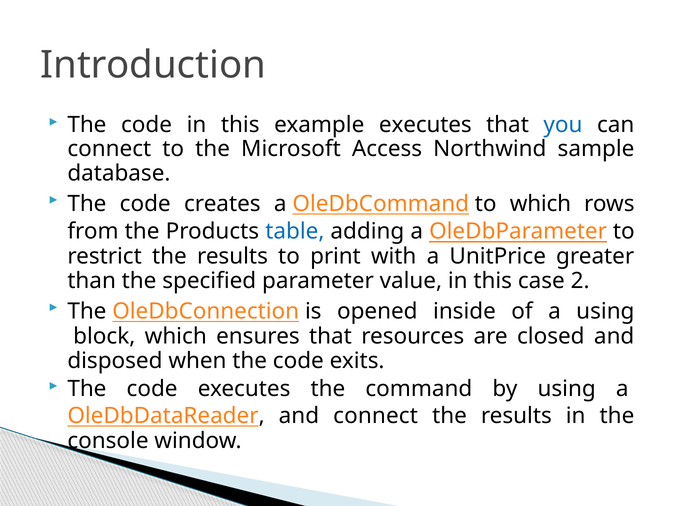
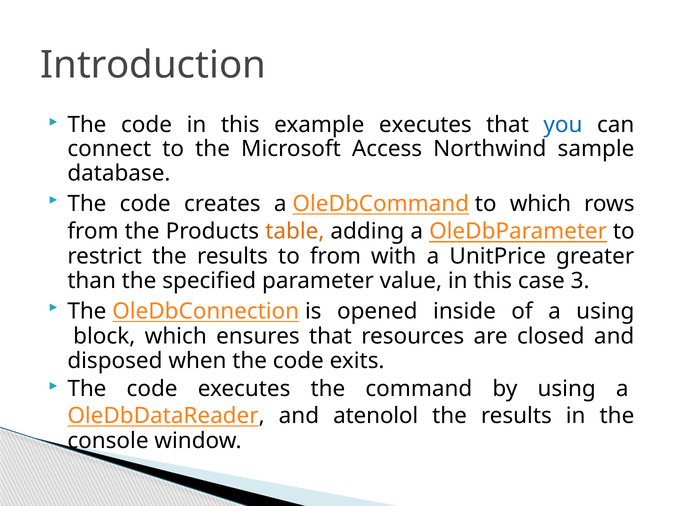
table colour: blue -> orange (295, 232)
to print: print -> from (336, 257)
2: 2 -> 3 (580, 281)
and connect: connect -> atenolol (376, 416)
